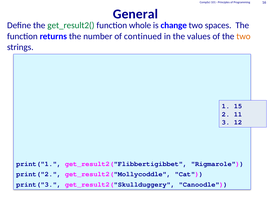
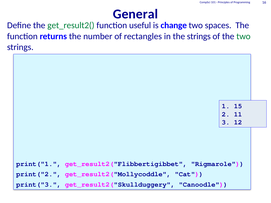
whole: whole -> useful (140, 25)
continued: continued -> rectangles (143, 36)
the values: values -> strings (199, 36)
two colour: orange -> green (243, 36)
